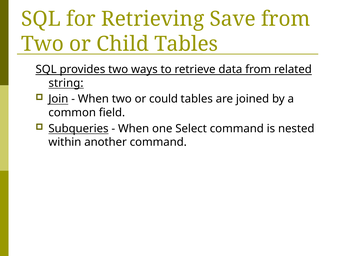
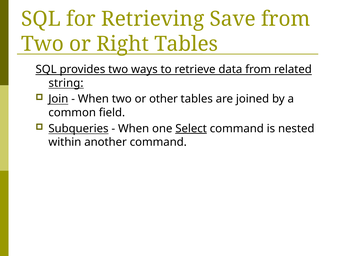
Child: Child -> Right (123, 44)
could: could -> other (163, 99)
Select underline: none -> present (191, 128)
